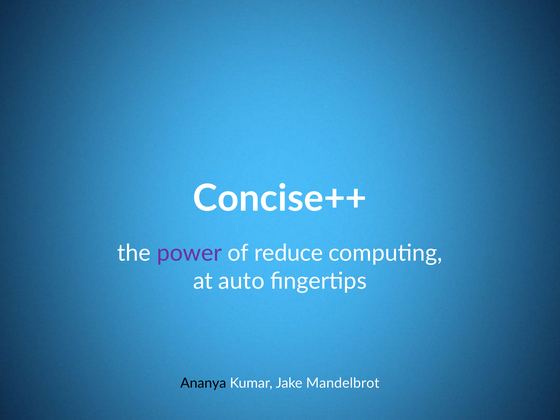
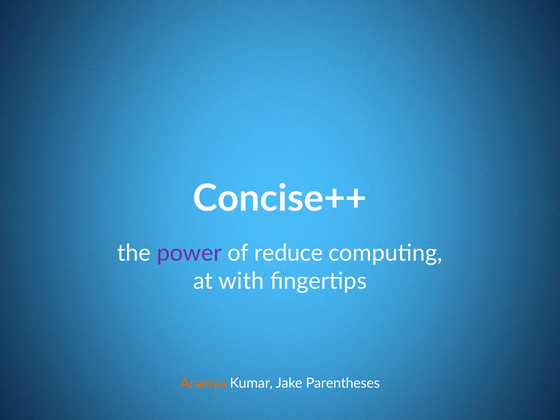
auto: auto -> with (241, 281)
Ananya colour: black -> orange (203, 383)
Mandelbrot: Mandelbrot -> Parentheses (343, 383)
